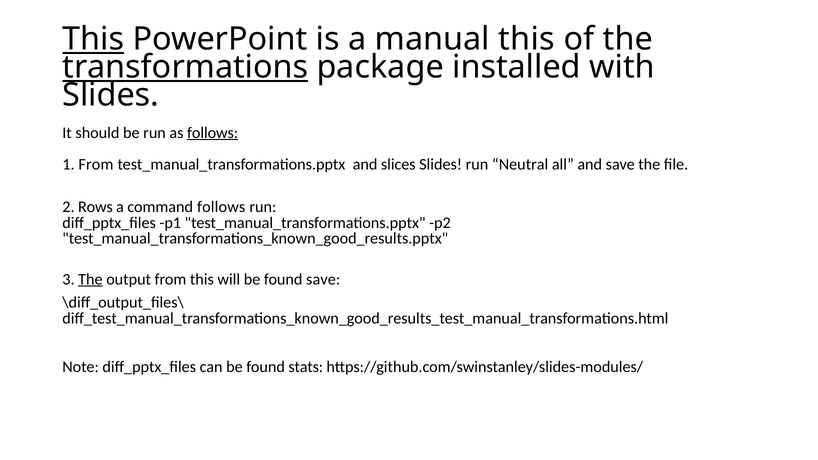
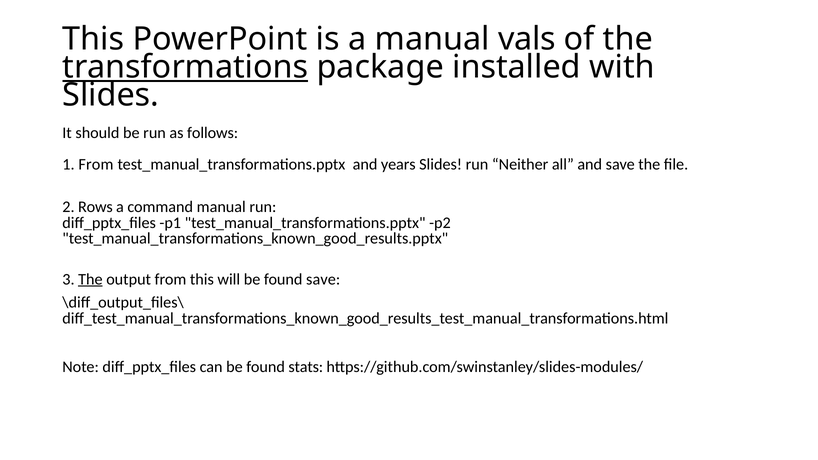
This underline: present -> none (93, 39)
manual this: this -> vals (527, 39)
follows underline: present -> none (213, 133)
slices: slices -> years (398, 164)
Neutral: Neutral -> Neither (520, 164)
command follows: follows -> manual (221, 207)
